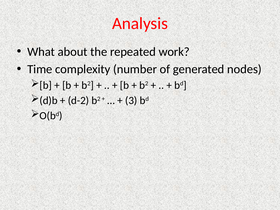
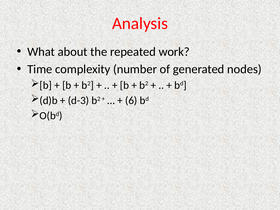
d-2: d-2 -> d-3 (78, 101)
3: 3 -> 6 (131, 101)
